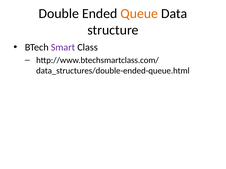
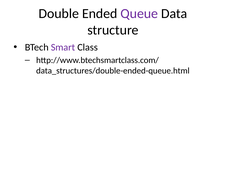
Queue colour: orange -> purple (139, 14)
